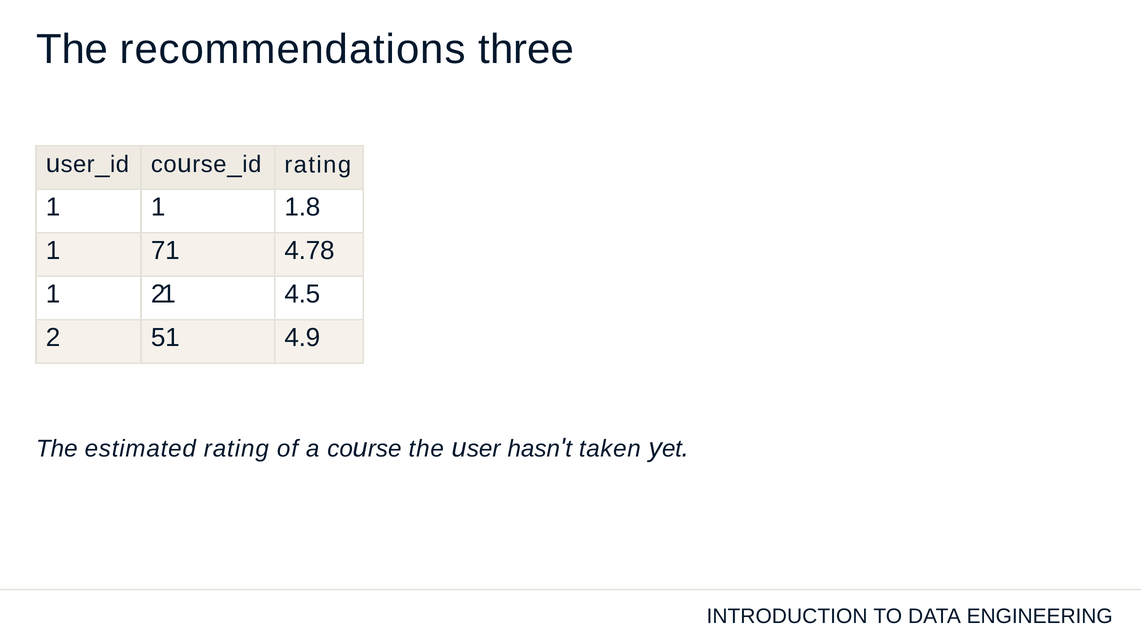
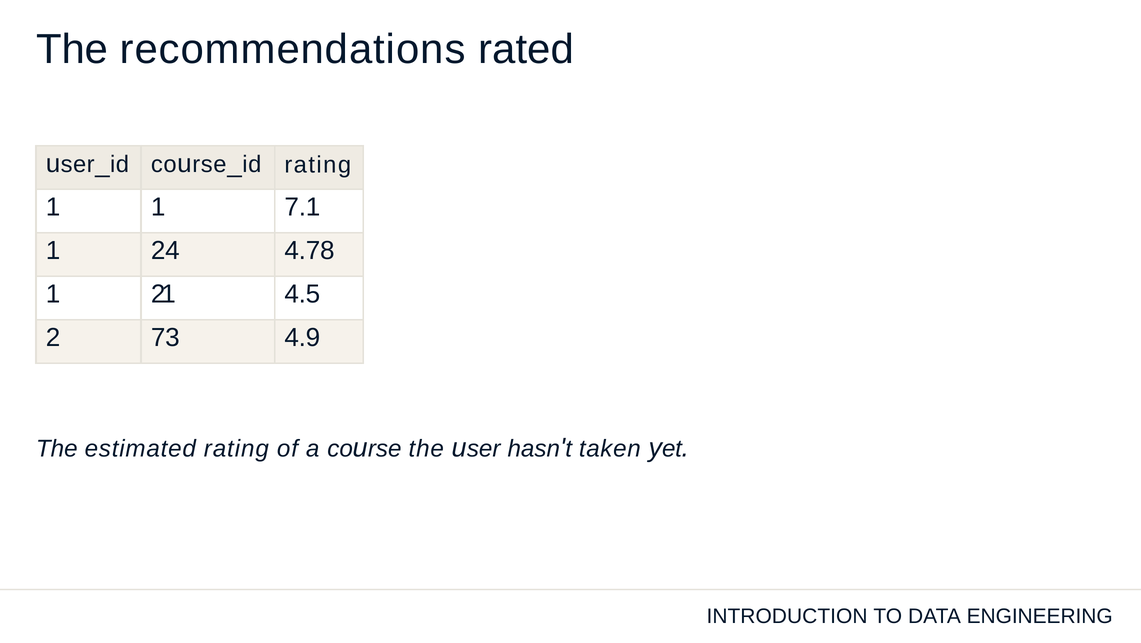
three: three -> rated (526, 49)
1.8: 1.8 -> 7.1 (302, 207)
71: 71 -> 24 (165, 251)
51: 51 -> 73 (165, 338)
